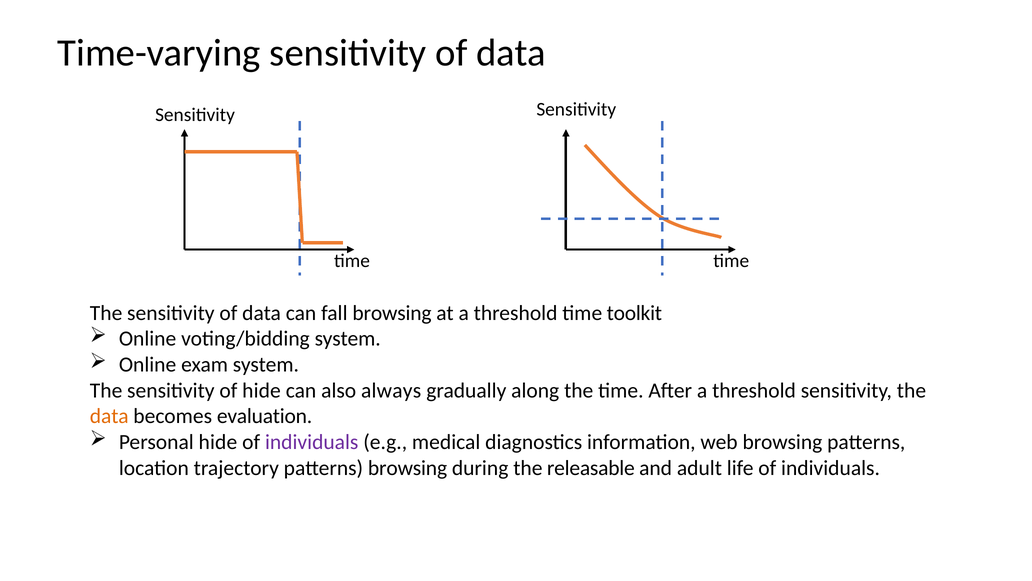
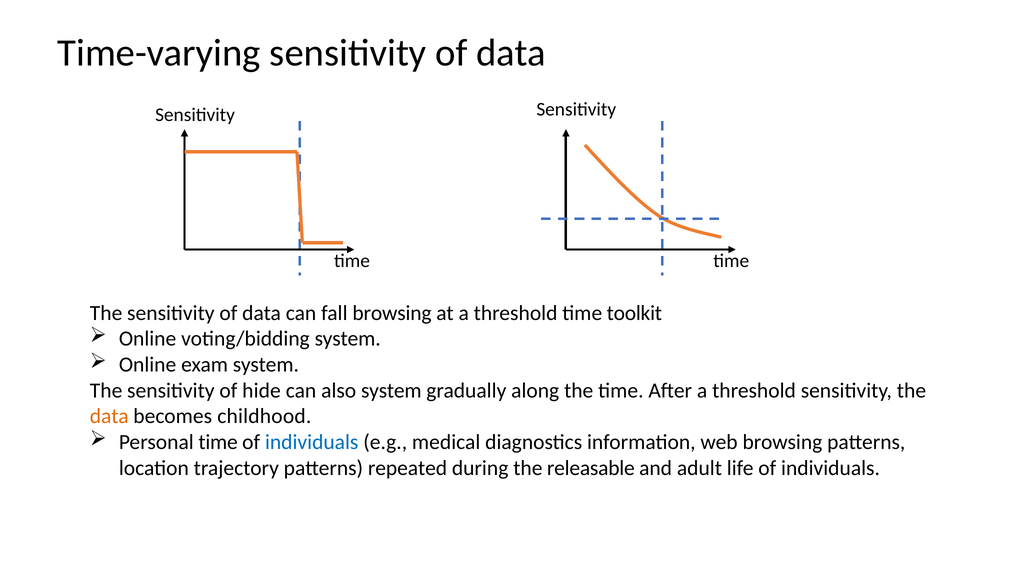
also always: always -> system (391, 390)
evaluation: evaluation -> childhood (264, 416)
Personal hide: hide -> time (218, 442)
individuals colour: purple -> blue (312, 442)
patterns browsing: browsing -> repeated (408, 468)
